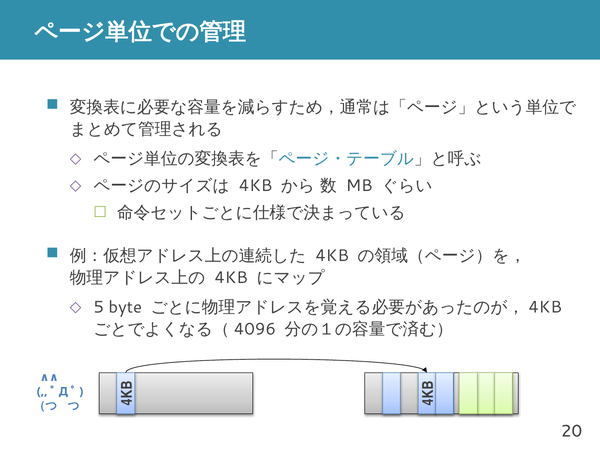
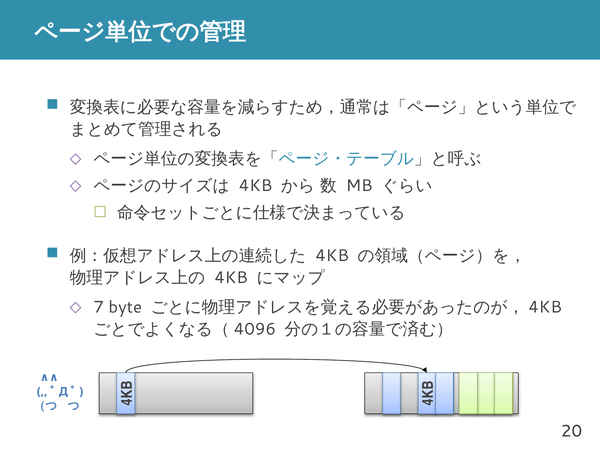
5: 5 -> 7 (99, 307)
